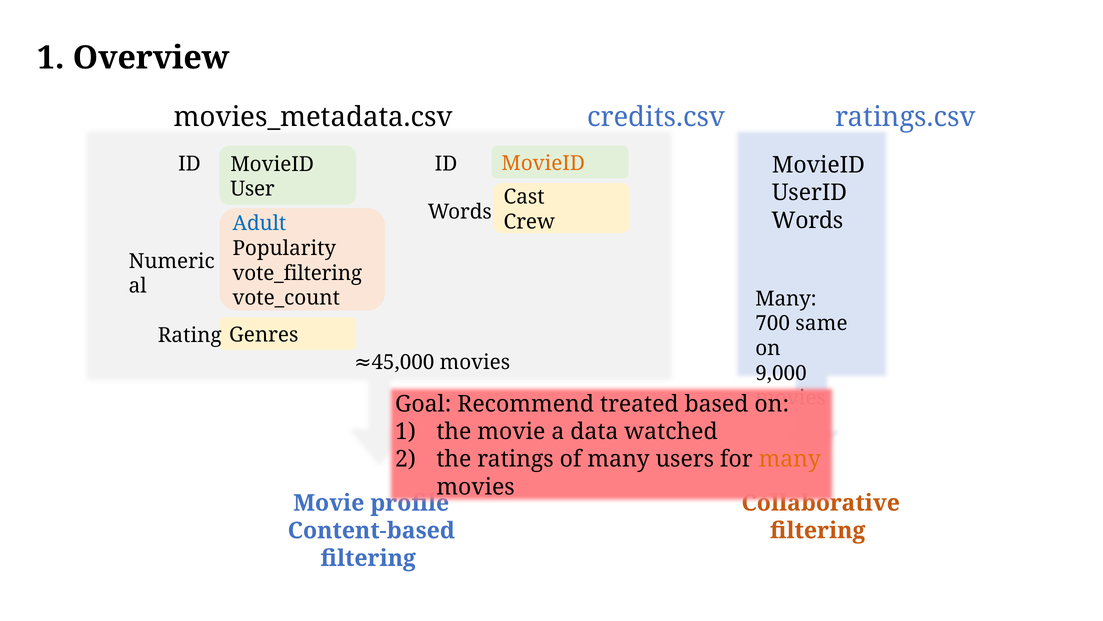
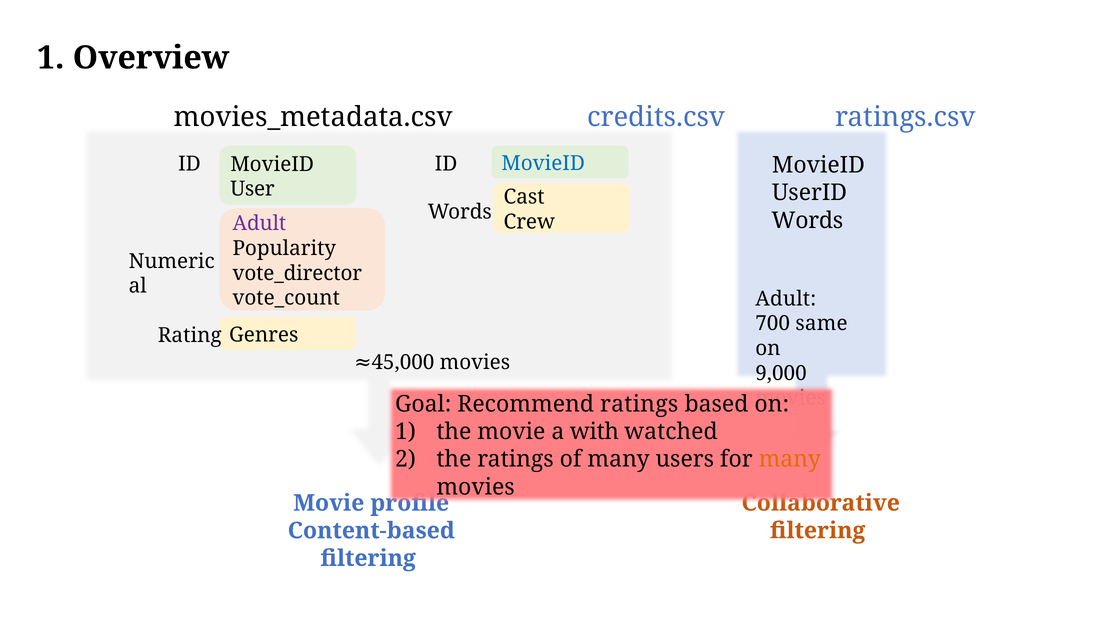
MovieID colour: orange -> blue (543, 163)
Adult colour: blue -> purple (259, 223)
vote_filtering: vote_filtering -> vote_director (297, 273)
Many: Many -> Adult (786, 298)
Recommend treated: treated -> ratings (639, 404)
data: data -> with (595, 431)
